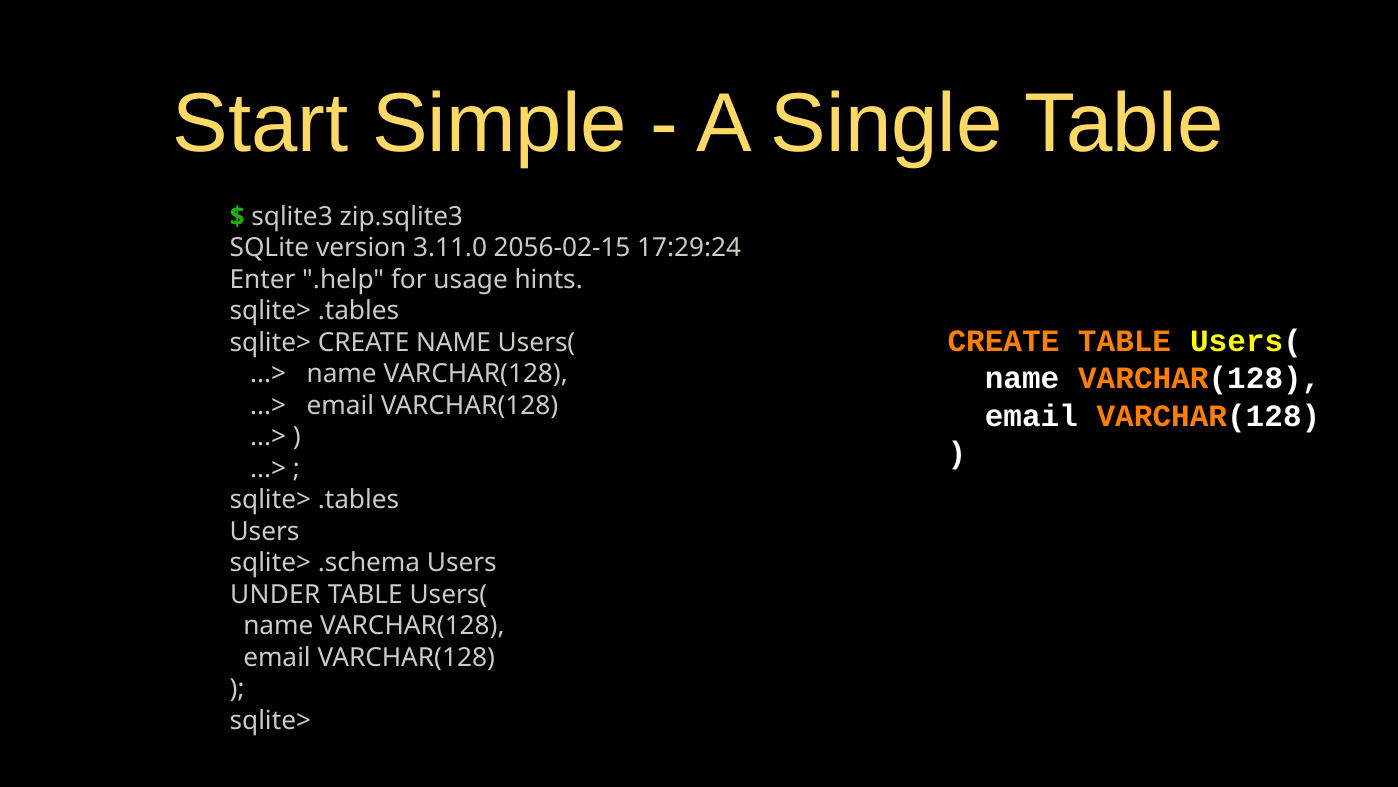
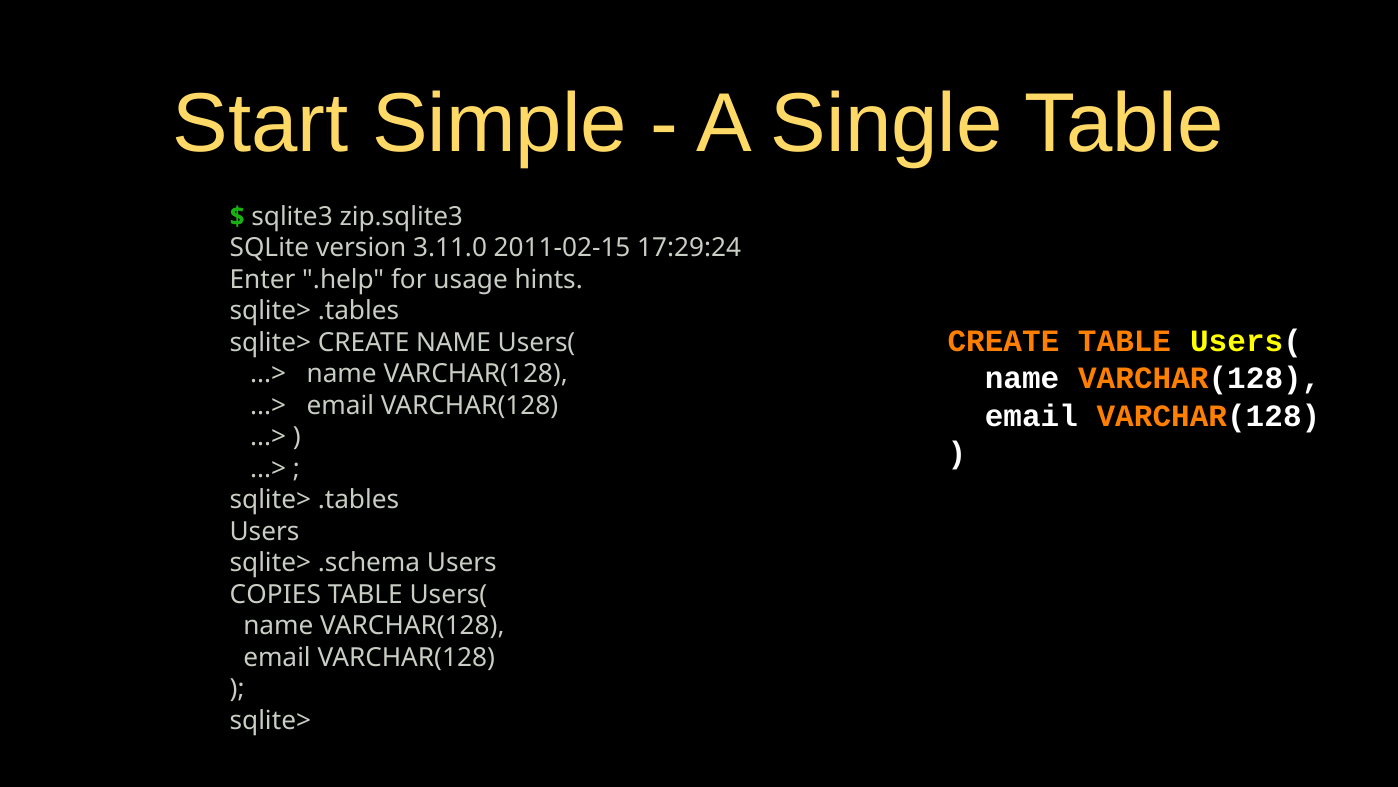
2056-02-15: 2056-02-15 -> 2011-02-15 (562, 248)
UNDER: UNDER -> COPIES (275, 594)
